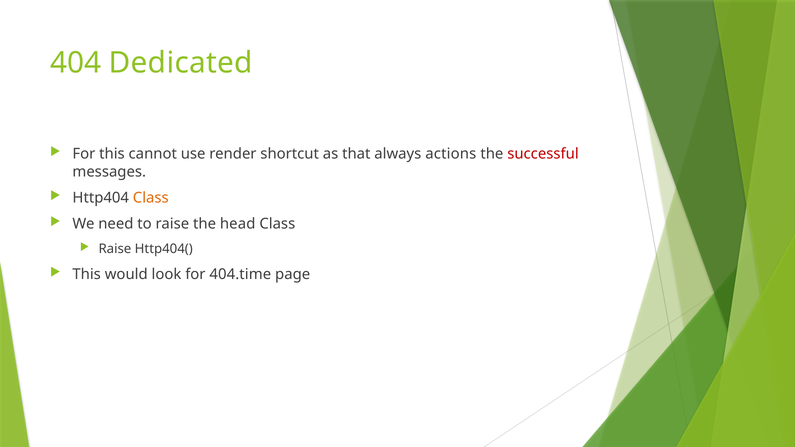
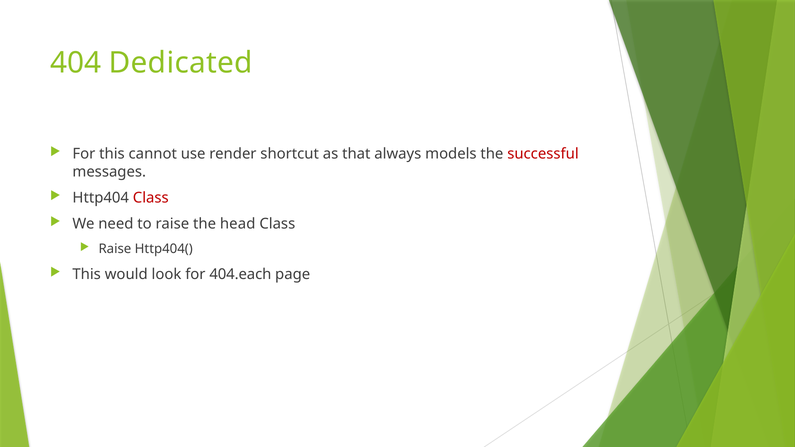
actions: actions -> models (451, 154)
Class colour: orange -> red (151, 198)
404.time: 404.time -> 404.each (240, 274)
